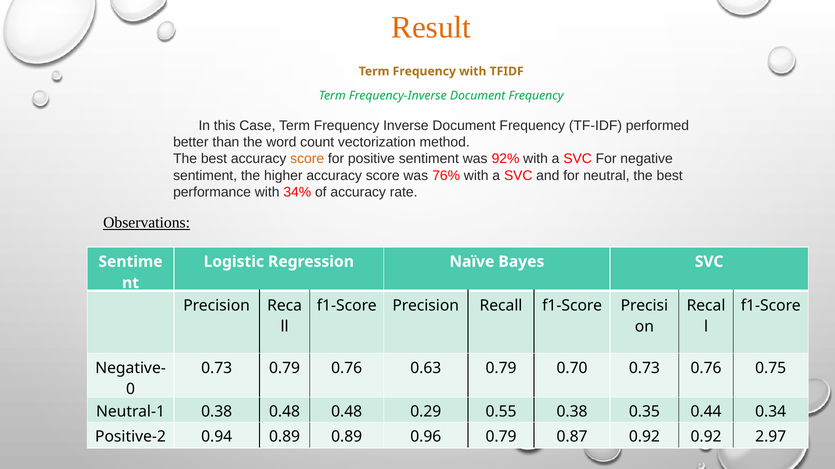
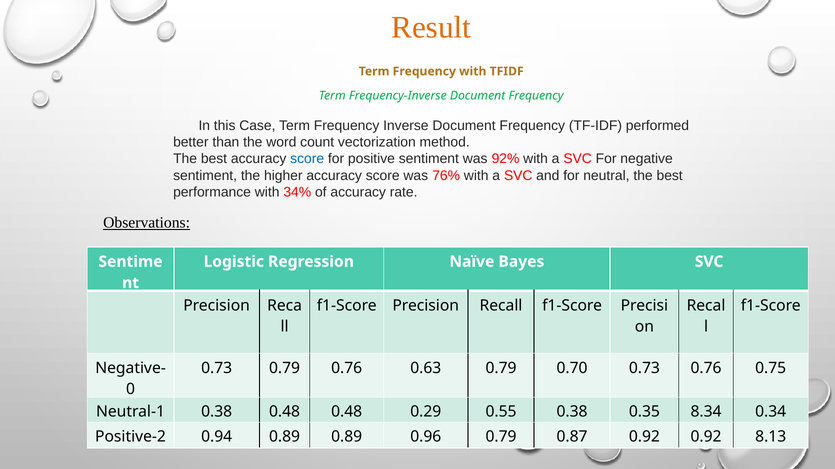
score colour: orange -> blue (307, 159)
0.44: 0.44 -> 8.34 (706, 412)
2.97: 2.97 -> 8.13 (771, 437)
